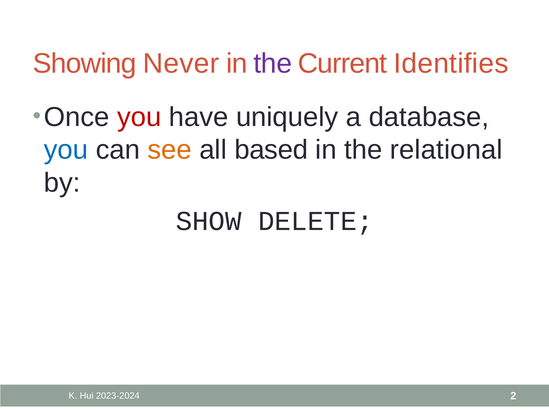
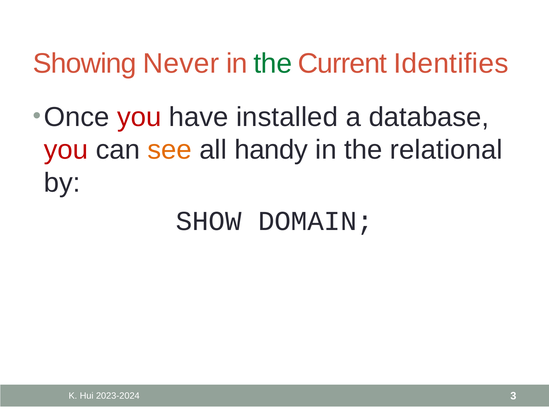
the colour: purple -> green (273, 64)
uniquely: uniquely -> installed (287, 117)
you colour: blue -> red (66, 150)
based: based -> handy (271, 150)
DELETE: DELETE -> DOMAIN (316, 222)
2: 2 -> 3 (513, 397)
